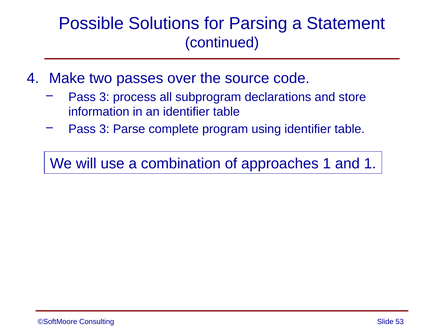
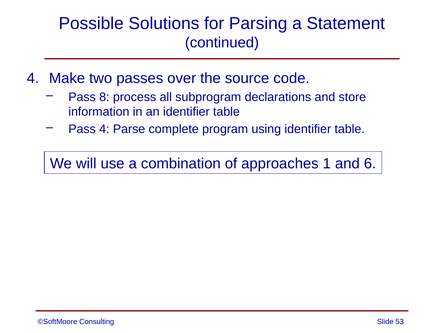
3: 3 -> 8 (104, 97)
3: 3 -> 4 (104, 129)
and 1: 1 -> 6 (370, 164)
